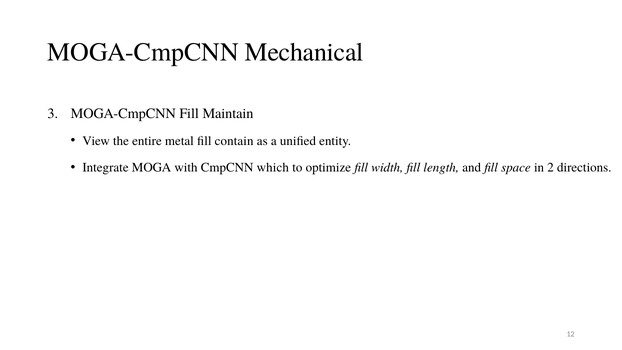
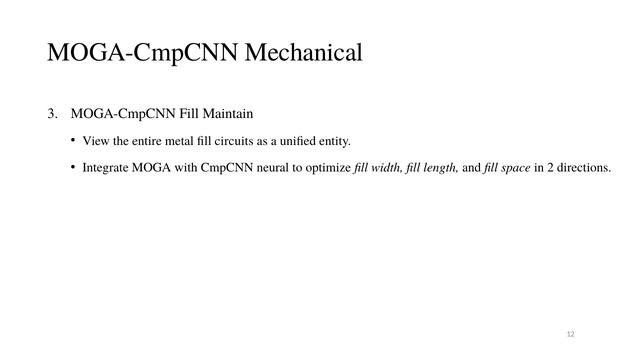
contain: contain -> circuits (234, 141)
which: which -> neural (273, 167)
